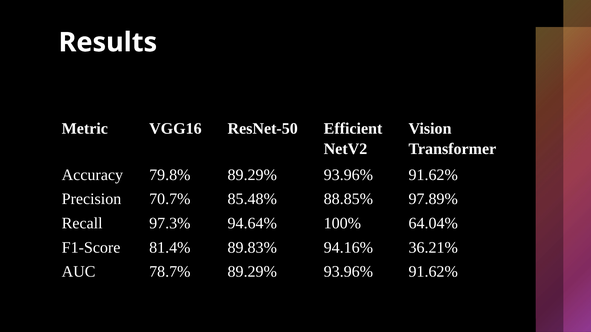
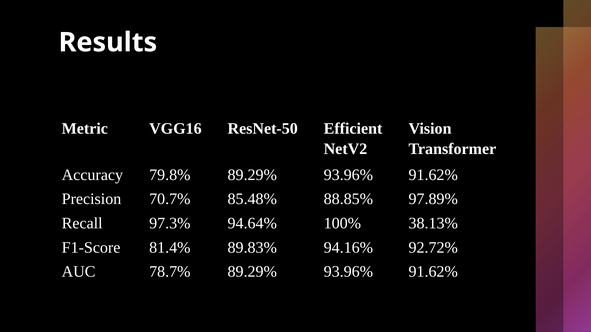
64.04%: 64.04% -> 38.13% (433, 224)
36.21%: 36.21% -> 92.72% (433, 248)
